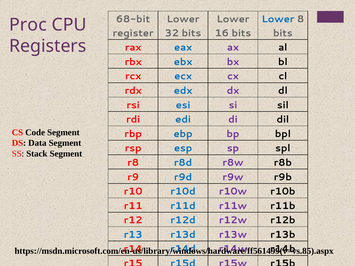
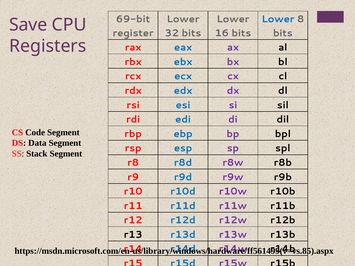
68-bit: 68-bit -> 69-bit (133, 19)
Proc: Proc -> Save (28, 25)
r13 colour: blue -> black (133, 235)
